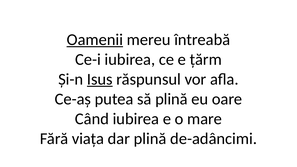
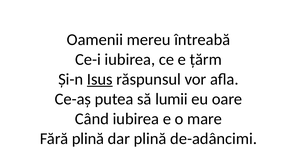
Oamenii underline: present -> none (95, 40)
să plină: plină -> lumii (171, 99)
Fără viața: viața -> plină (88, 139)
